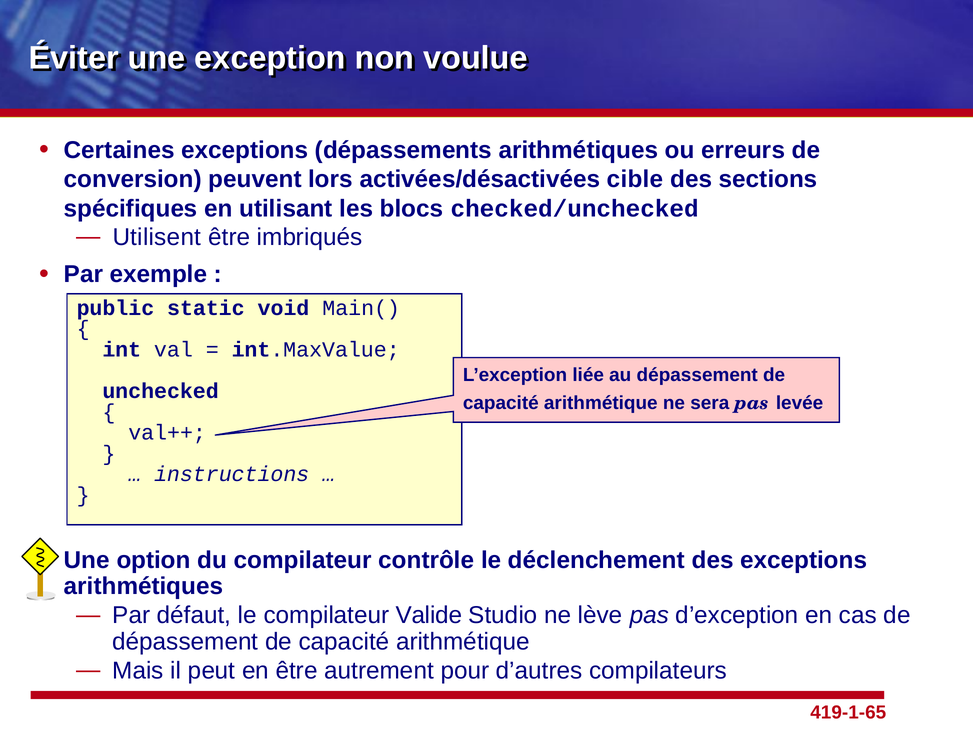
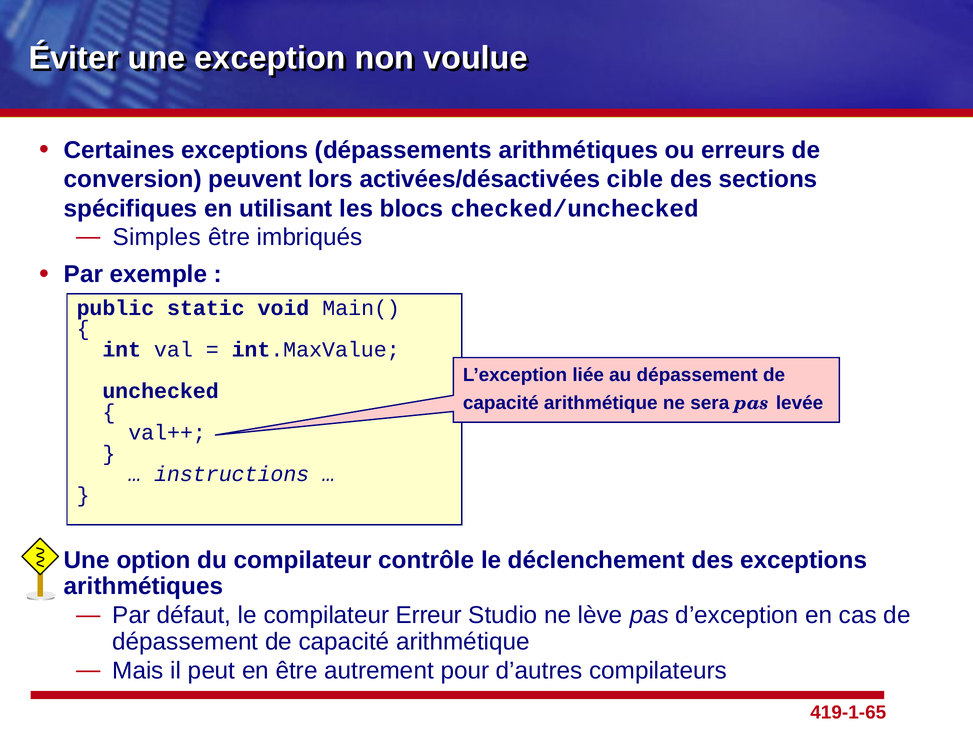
Utilisent: Utilisent -> Simples (157, 237)
Valide: Valide -> Erreur (429, 615)
